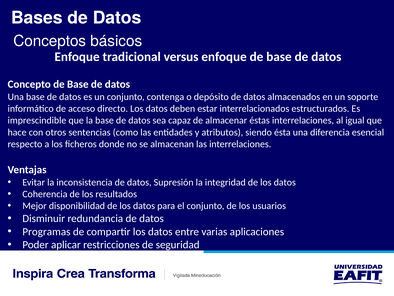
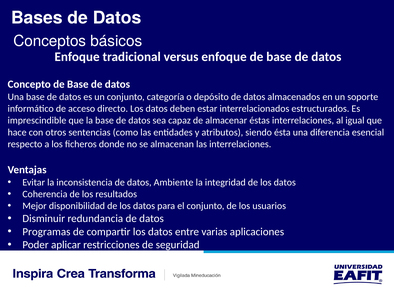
contenga: contenga -> categoría (166, 97)
Supresión: Supresión -> Ambiente (174, 182)
